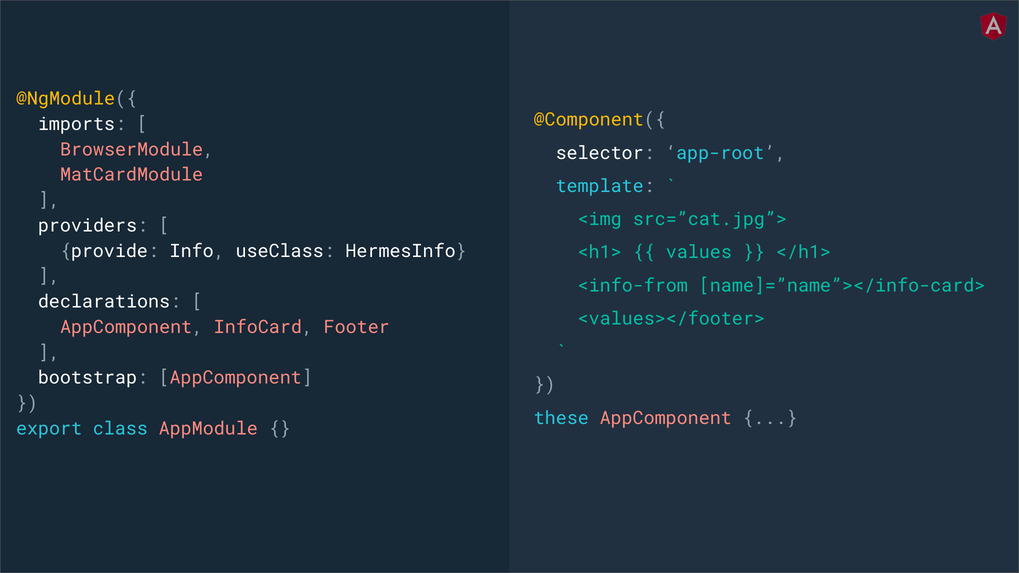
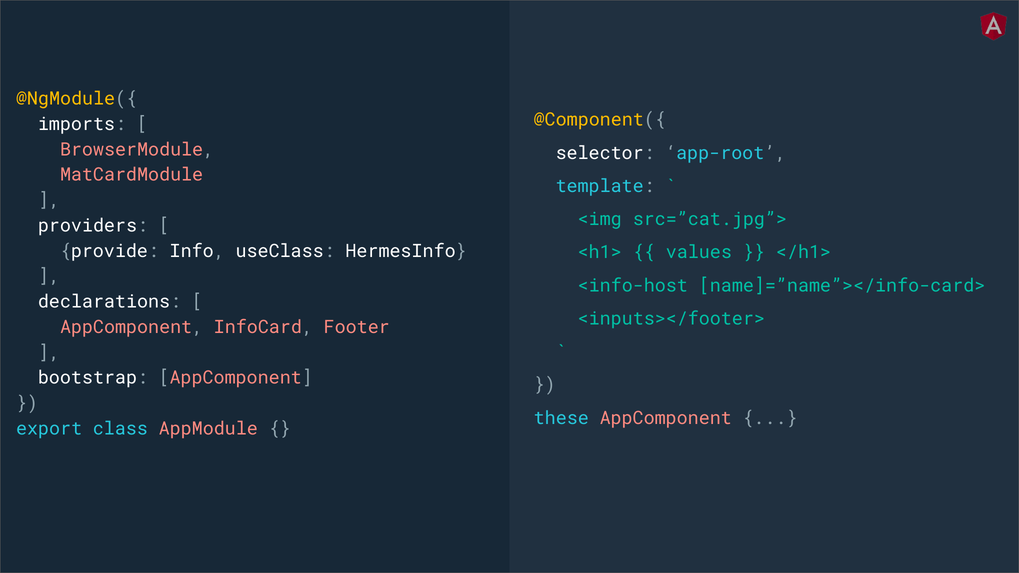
<info-from: <info-from -> <info-host (633, 286)
<values></footer>: <values></footer> -> <inputs></footer> (671, 319)
